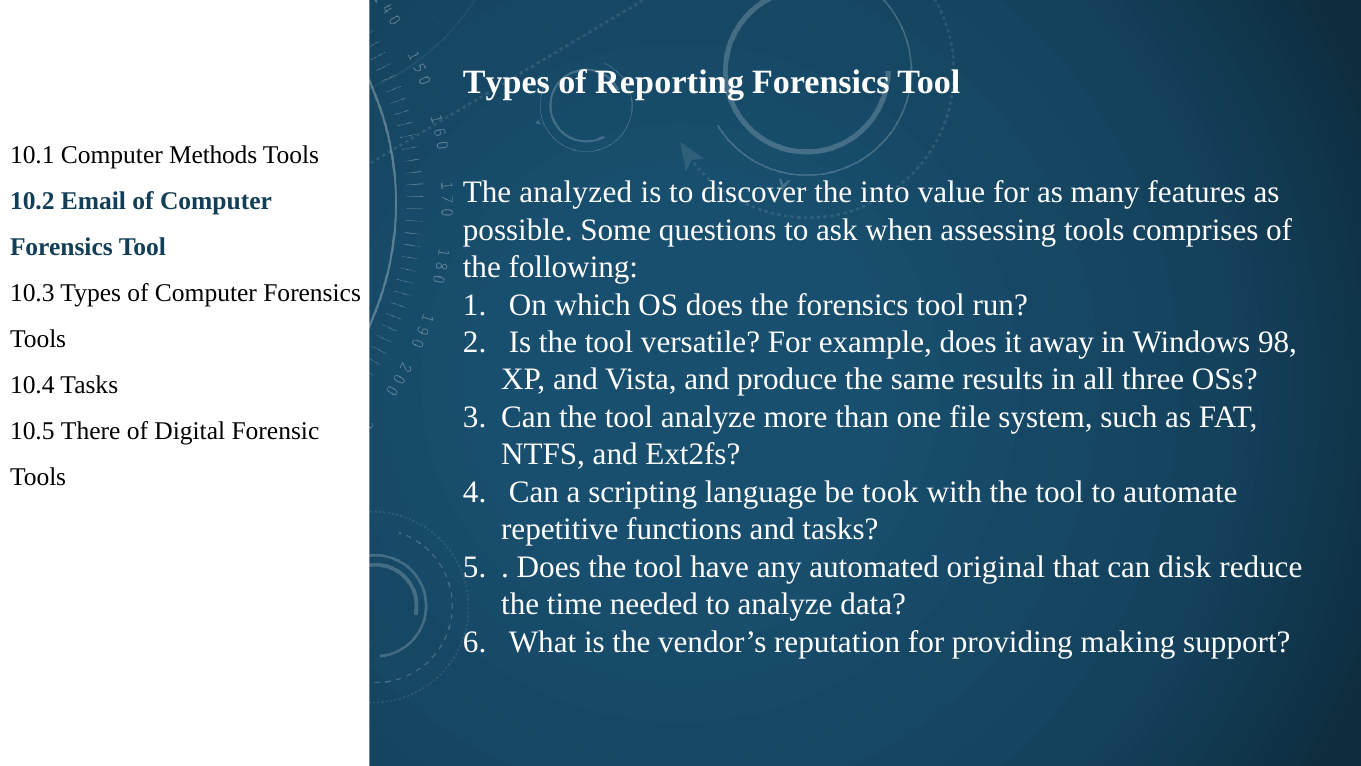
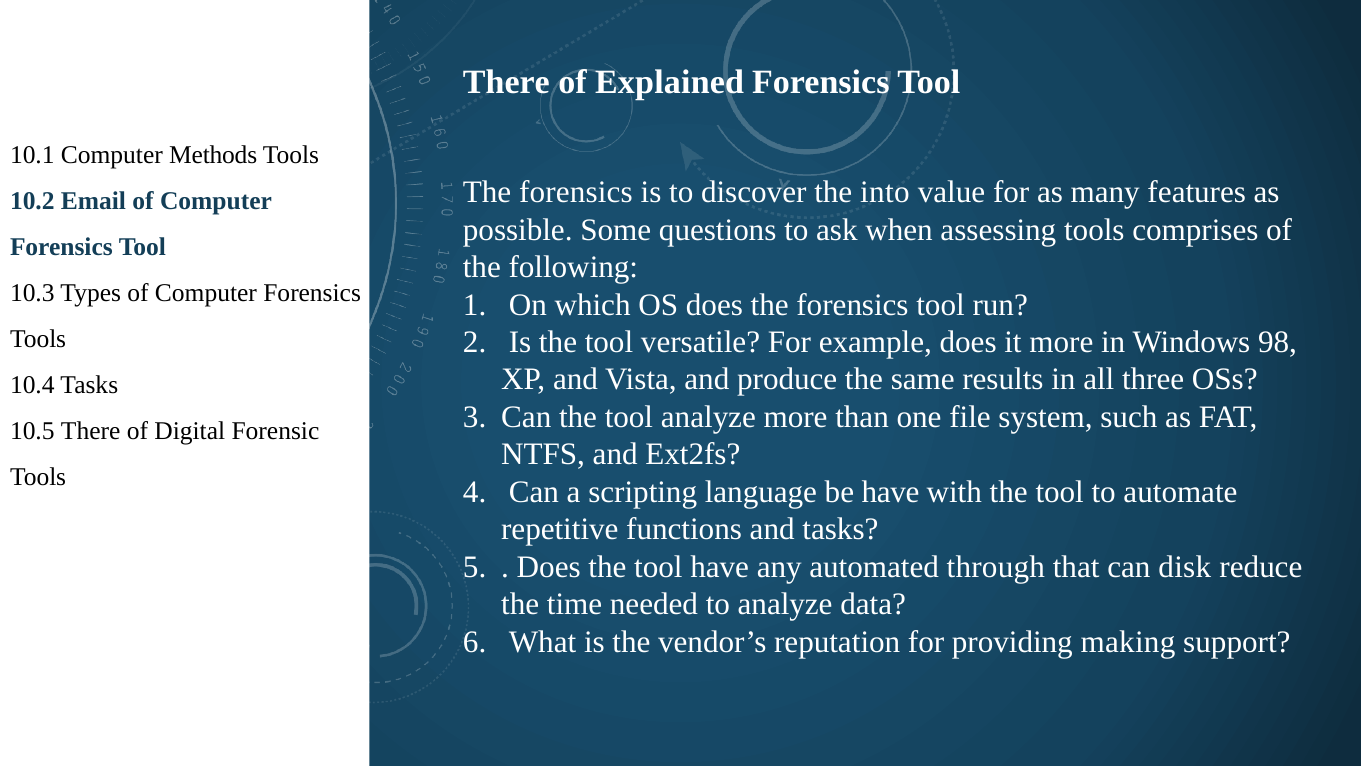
Types: Types -> There (506, 83)
Reporting: Reporting -> Explained (670, 83)
analyzed: analyzed -> forensics (576, 192)
it away: away -> more (1061, 342)
be took: took -> have (891, 492)
original: original -> through (996, 567)
